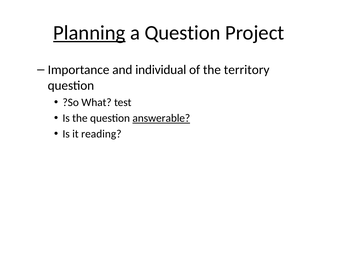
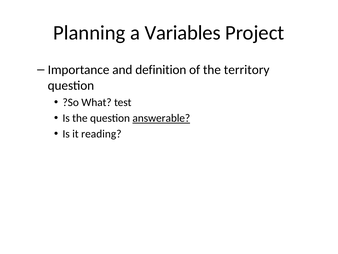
Planning underline: present -> none (89, 33)
a Question: Question -> Variables (183, 33)
individual: individual -> definition (161, 70)
